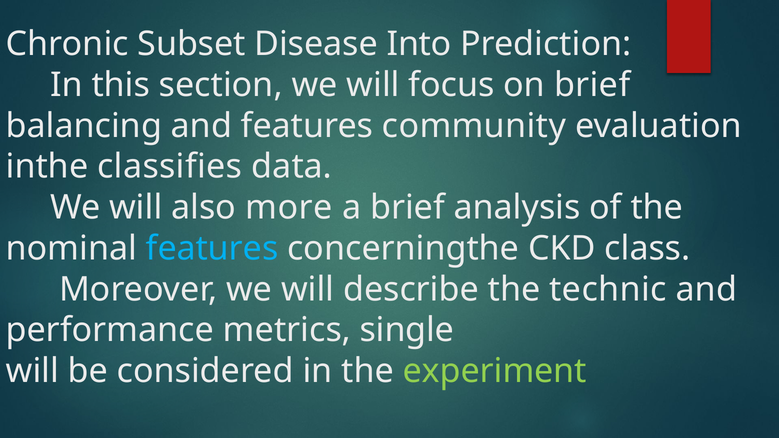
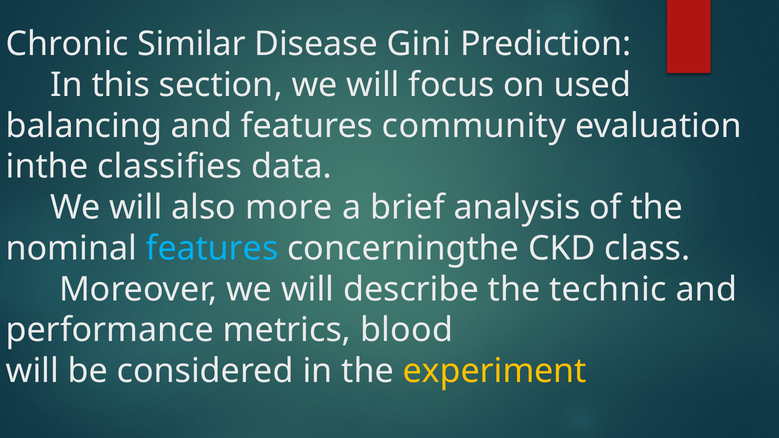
Subset: Subset -> Similar (192, 44)
Into: Into -> Gini (419, 44)
on brief: brief -> used (592, 85)
single: single -> blood (407, 330)
experiment colour: light green -> yellow (495, 371)
